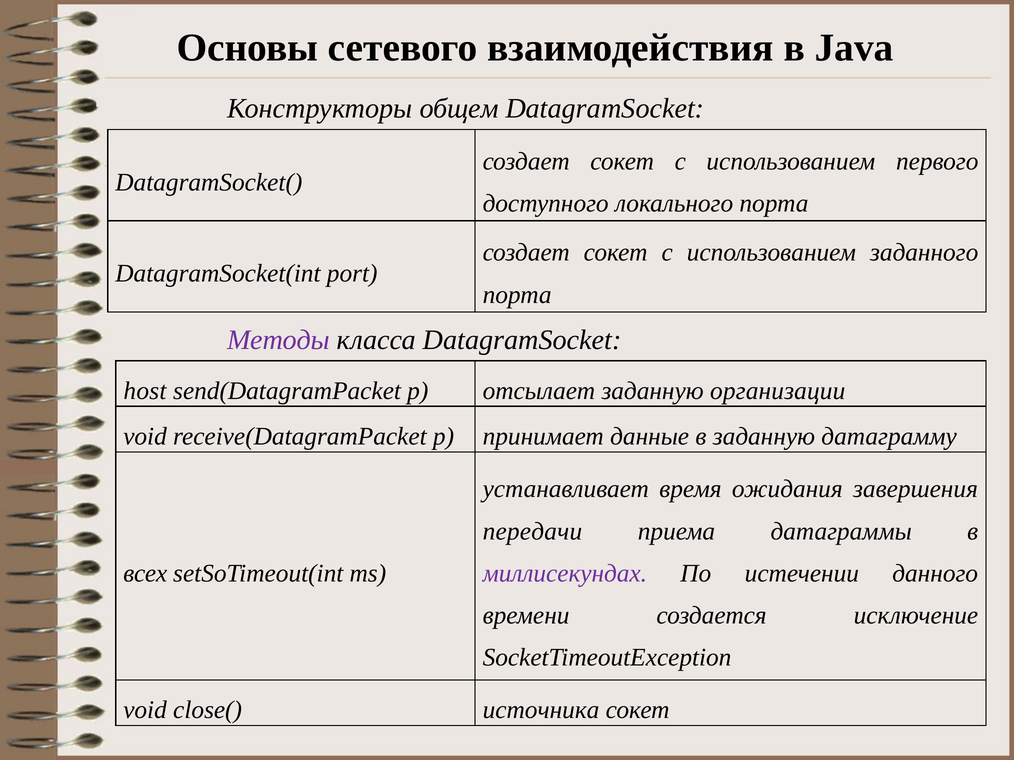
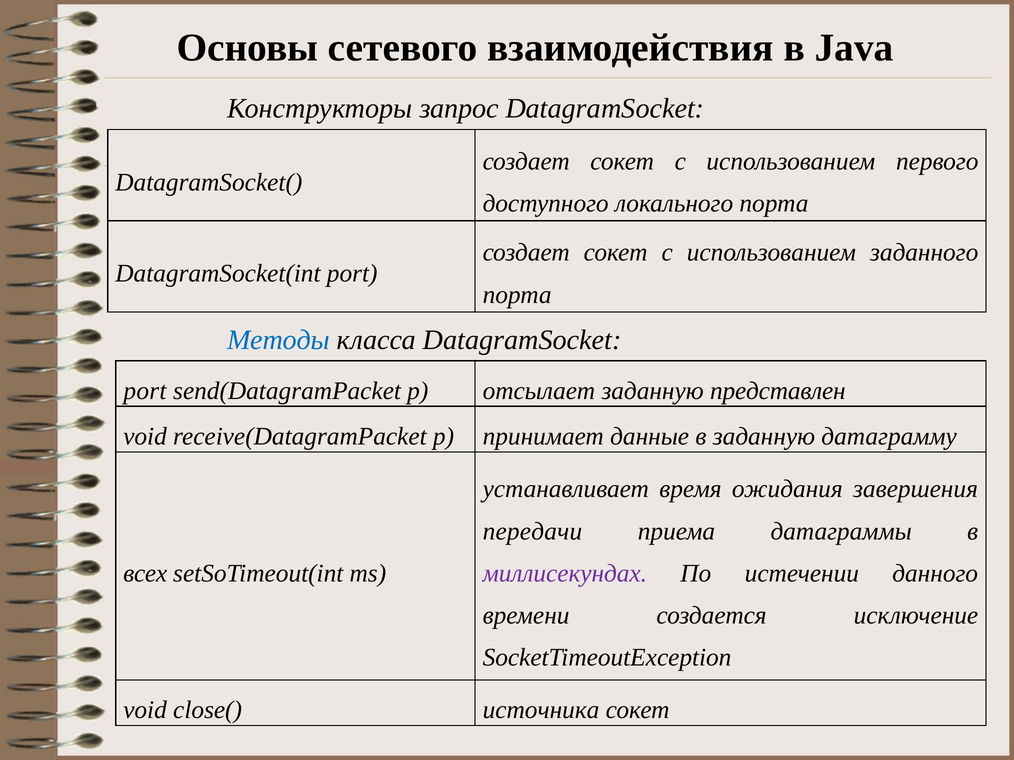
общем: общем -> запрос (459, 109)
Методы colour: purple -> blue (279, 340)
host: host -> port (145, 391)
организации: организации -> представлен (778, 391)
